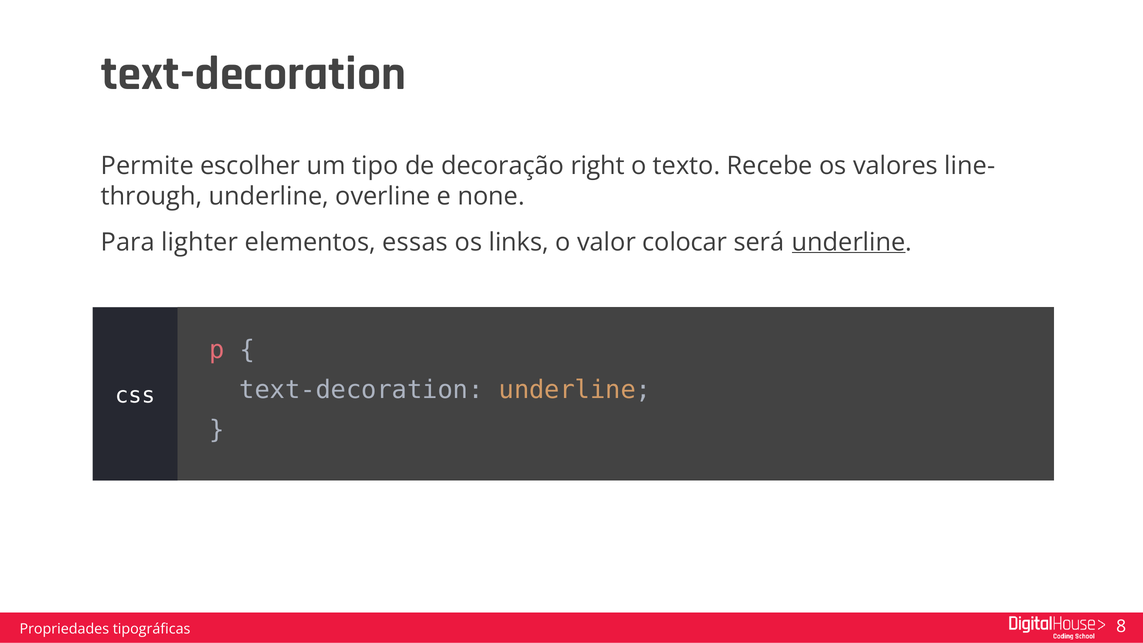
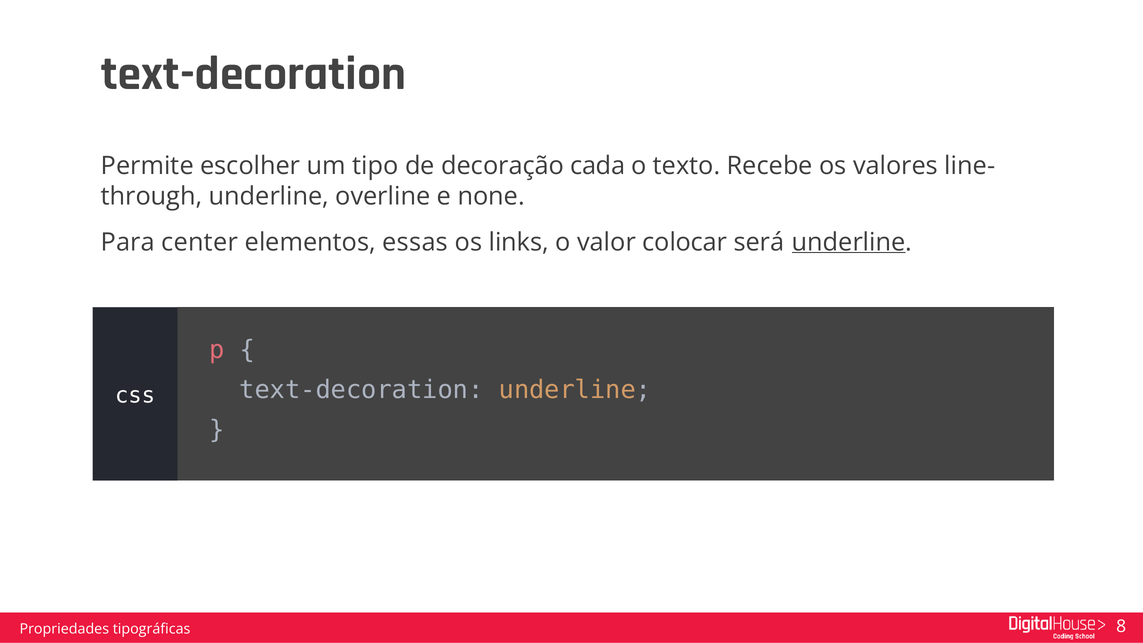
right: right -> cada (598, 166)
lighter: lighter -> center (200, 243)
